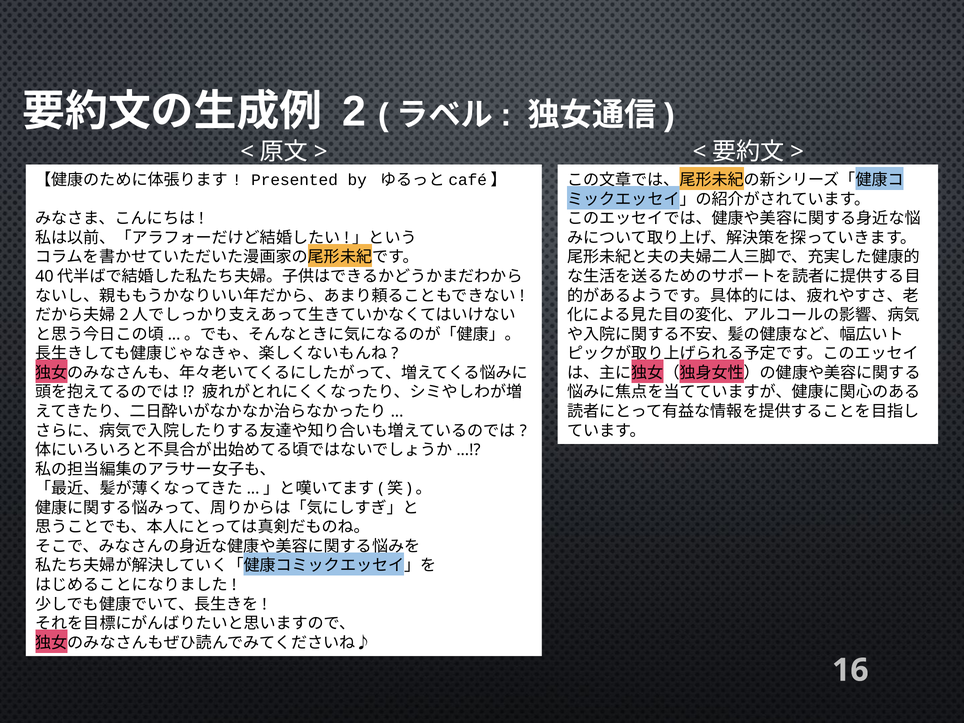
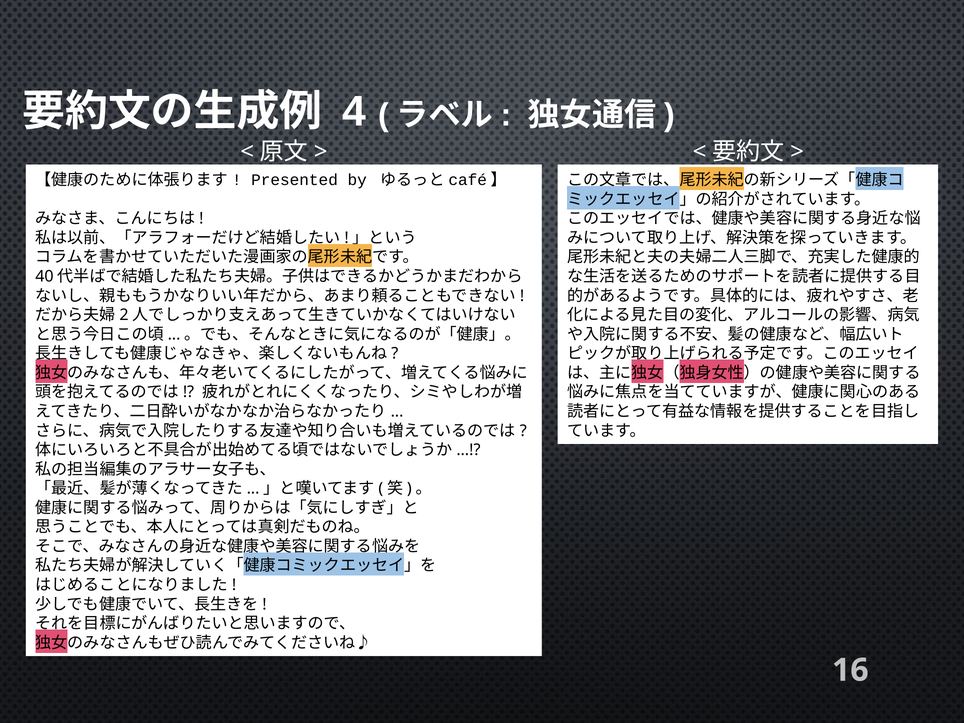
2: 2 -> 4 (354, 112)
